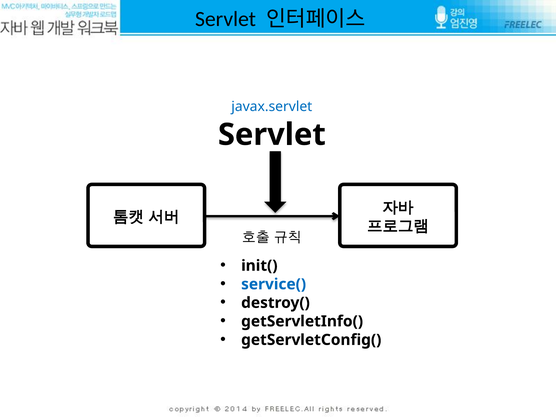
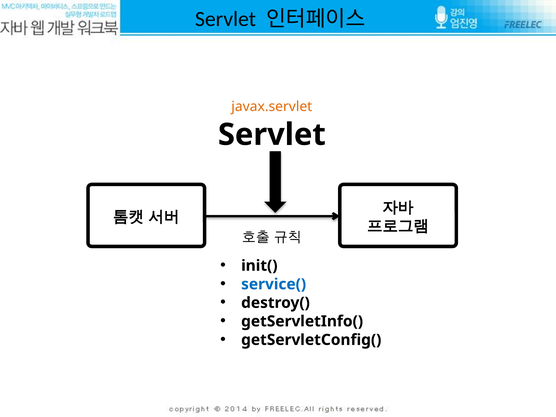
javax.servlet colour: blue -> orange (272, 107)
